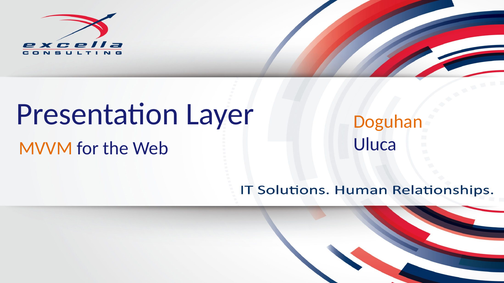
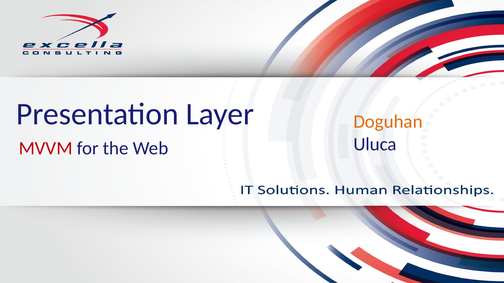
MVVM colour: orange -> red (46, 148)
